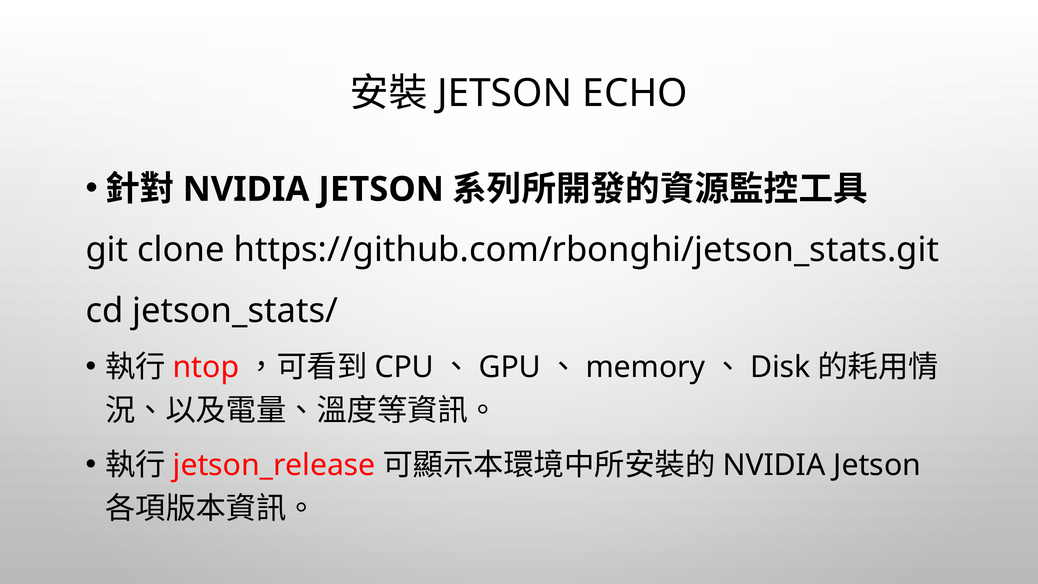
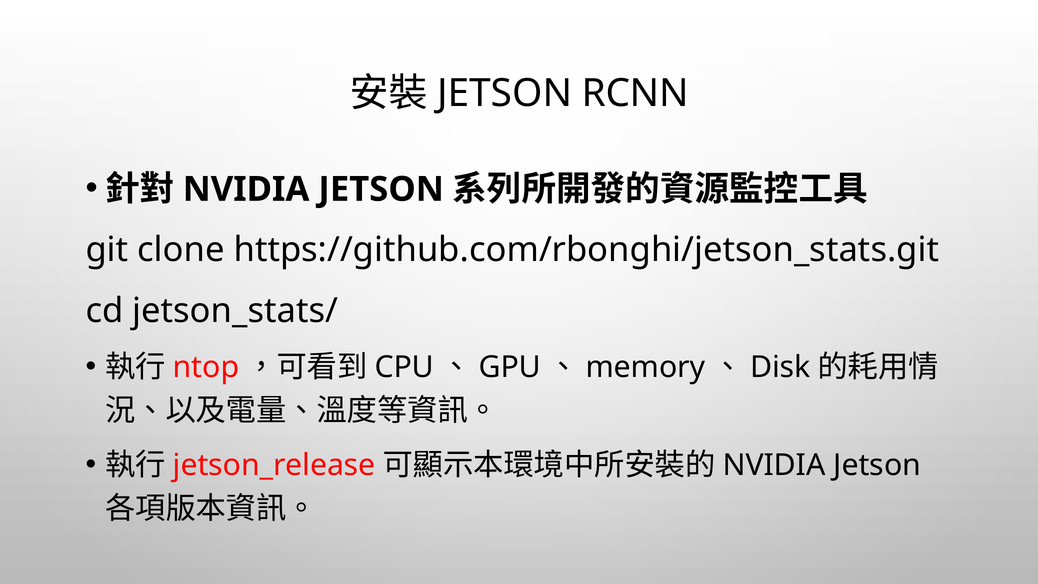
ECHO: ECHO -> RCNN (635, 94)
